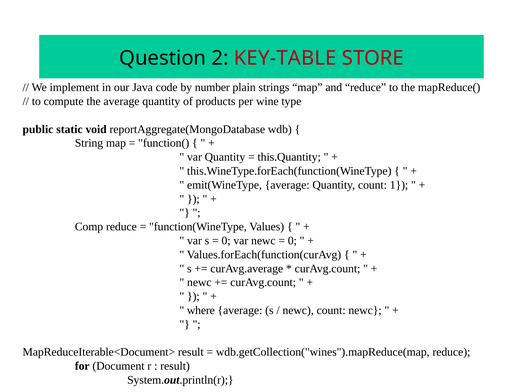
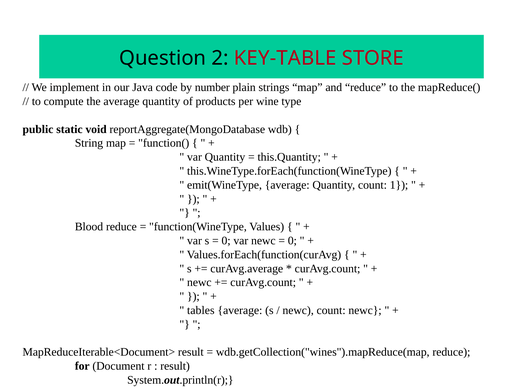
Comp: Comp -> Blood (89, 227)
where: where -> tables (201, 311)
